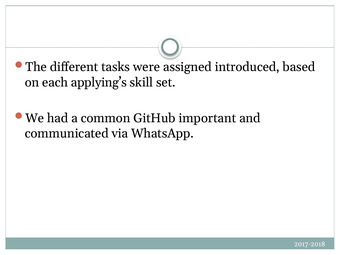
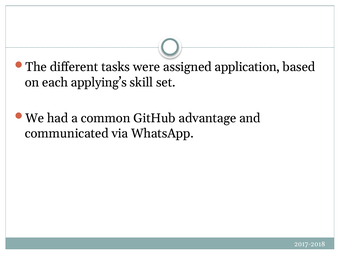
introduced: introduced -> application (247, 67)
important: important -> advantage (207, 118)
